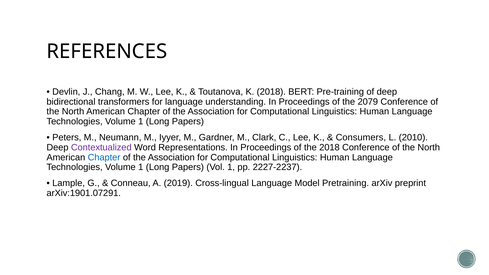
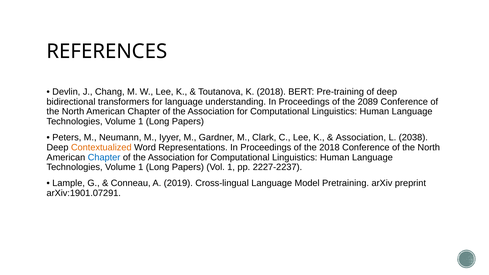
2079: 2079 -> 2089 (368, 102)
Consumers: Consumers -> Association (361, 138)
2010: 2010 -> 2038 (413, 138)
Contextualized colour: purple -> orange (101, 147)
